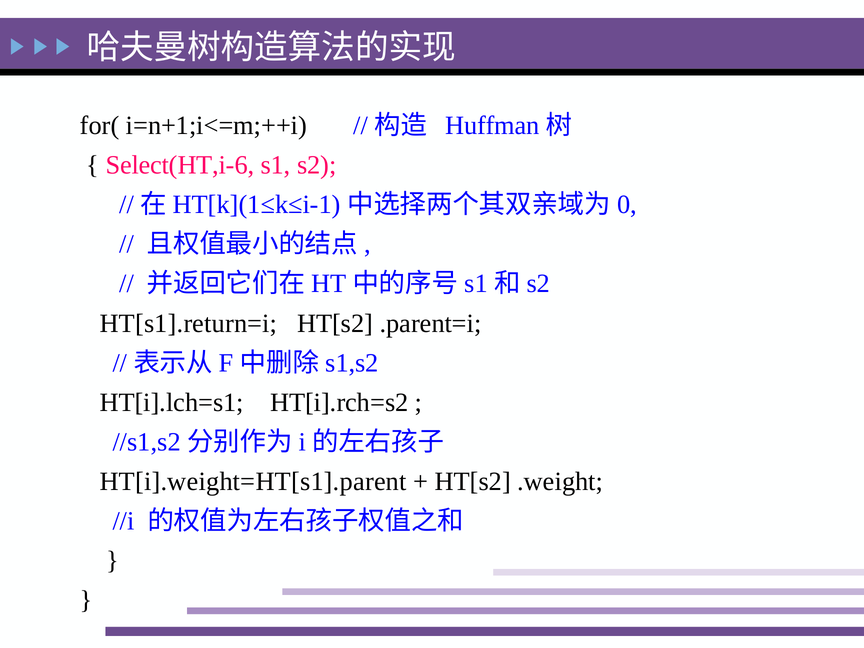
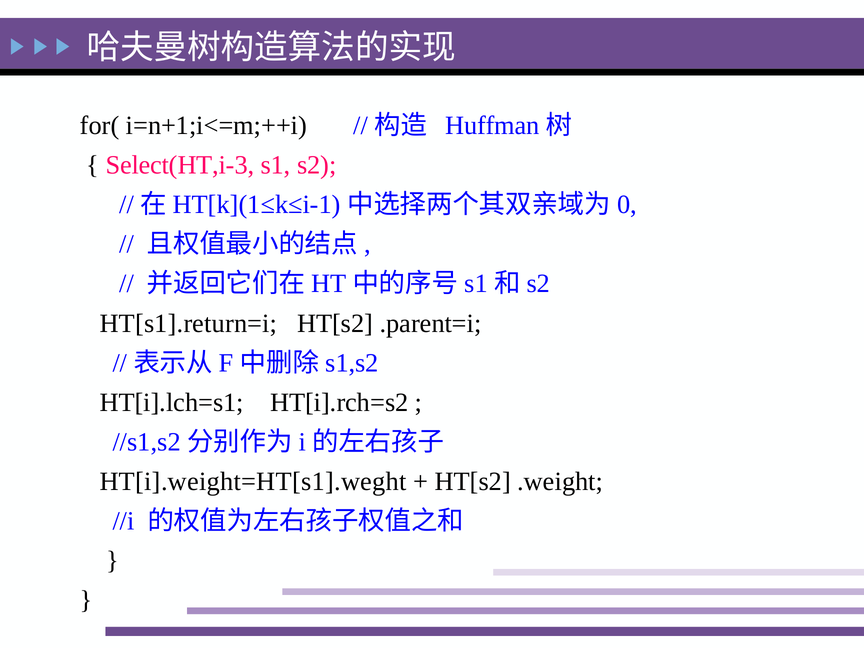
Select(HT,i-6: Select(HT,i-6 -> Select(HT,i-3 (180, 165)
HT[i].weight=HT[s1].parent: HT[i].weight=HT[s1].parent -> HT[i].weight=HT[s1].weght (253, 482)
